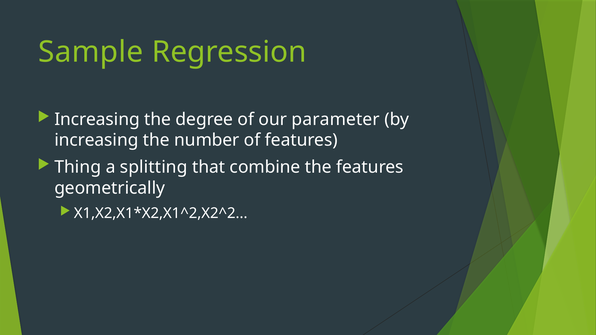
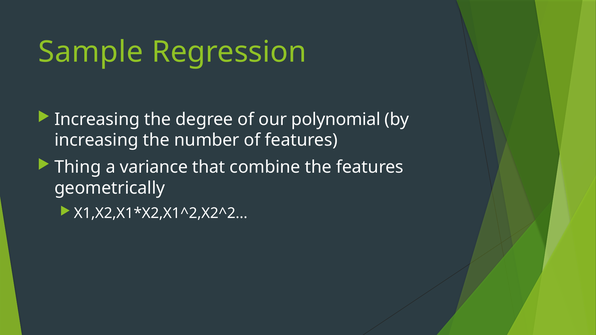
parameter: parameter -> polynomial (336, 119)
splitting: splitting -> variance (154, 167)
